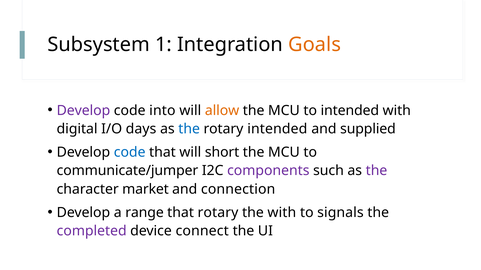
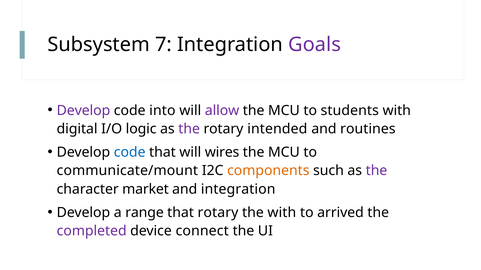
1: 1 -> 7 (163, 45)
Goals colour: orange -> purple (315, 45)
allow colour: orange -> purple (222, 111)
to intended: intended -> students (350, 111)
days: days -> logic (141, 129)
the colour: blue -> purple (189, 129)
supplied: supplied -> routines (368, 129)
short: short -> wires (222, 153)
communicate/jumper: communicate/jumper -> communicate/mount (127, 171)
components colour: purple -> orange (268, 171)
and connection: connection -> integration (238, 190)
signals: signals -> arrived (341, 213)
